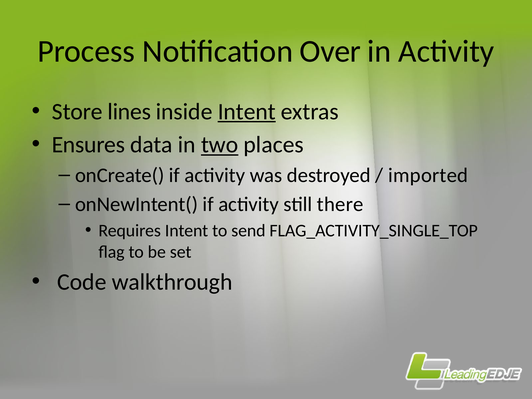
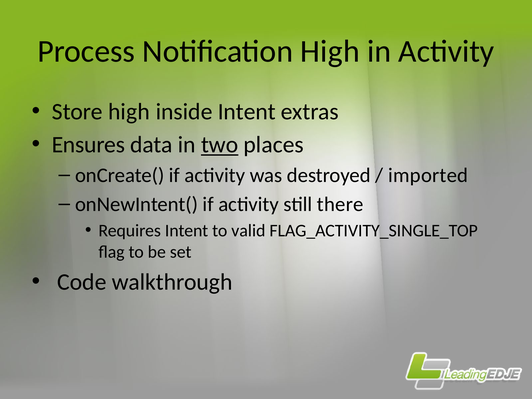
Notification Over: Over -> High (330, 51)
Store lines: lines -> high (129, 112)
Intent underline: present -> none (247, 112)
send: send -> valid (248, 231)
